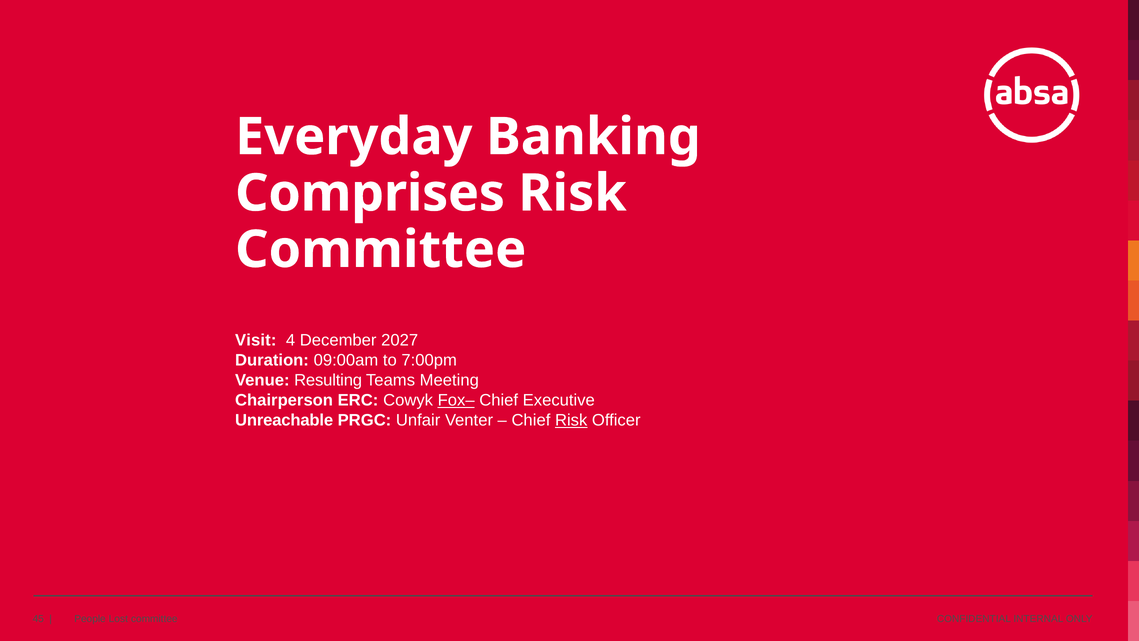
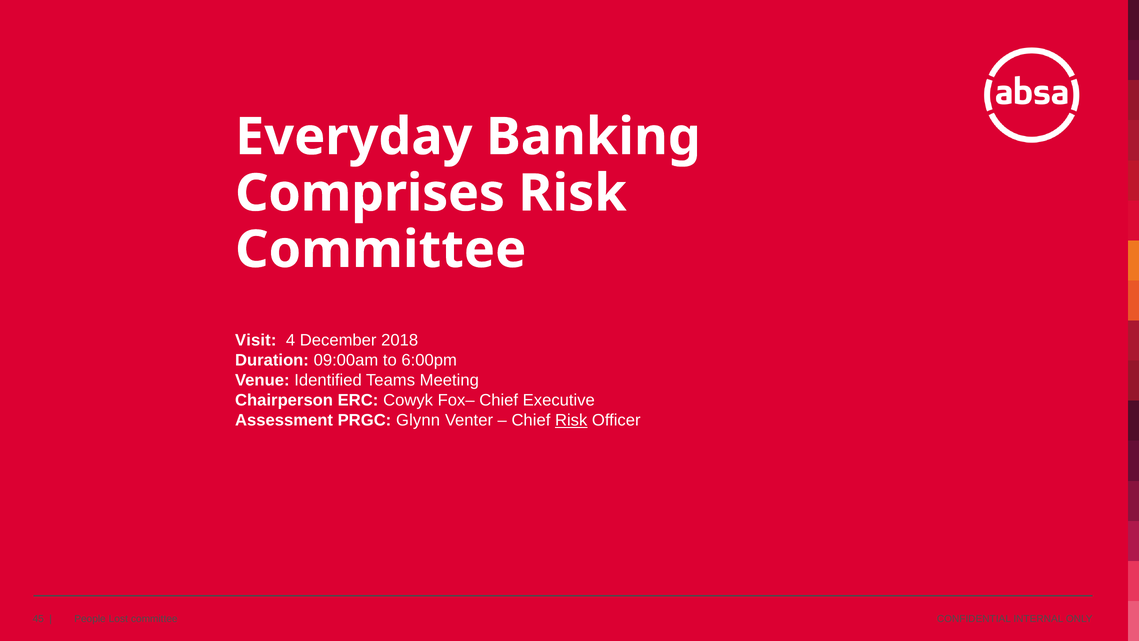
2027: 2027 -> 2018 (400, 340)
7:00pm: 7:00pm -> 6:00pm (429, 360)
Resulting: Resulting -> Identified (328, 380)
Fox– underline: present -> none (456, 400)
Unreachable: Unreachable -> Assessment (284, 420)
Unfair: Unfair -> Glynn (418, 420)
